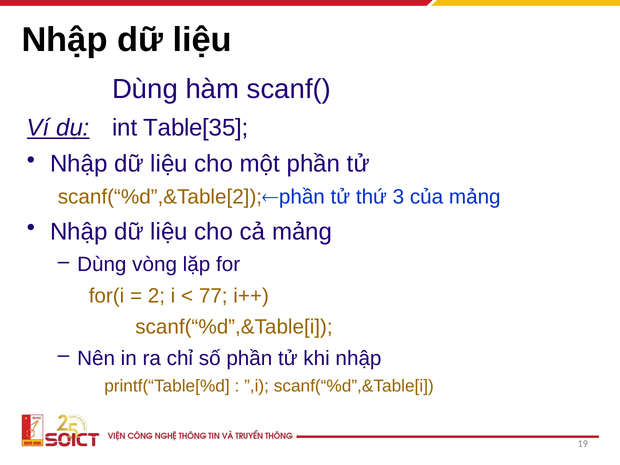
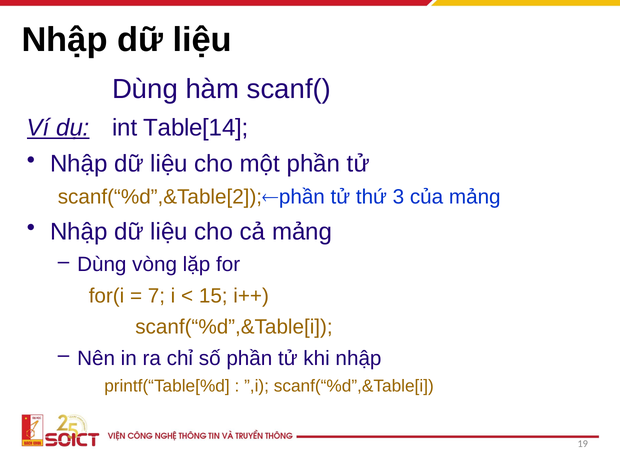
Table[35: Table[35 -> Table[14 (196, 128)
2: 2 -> 7 (156, 296)
77: 77 -> 15 (213, 296)
